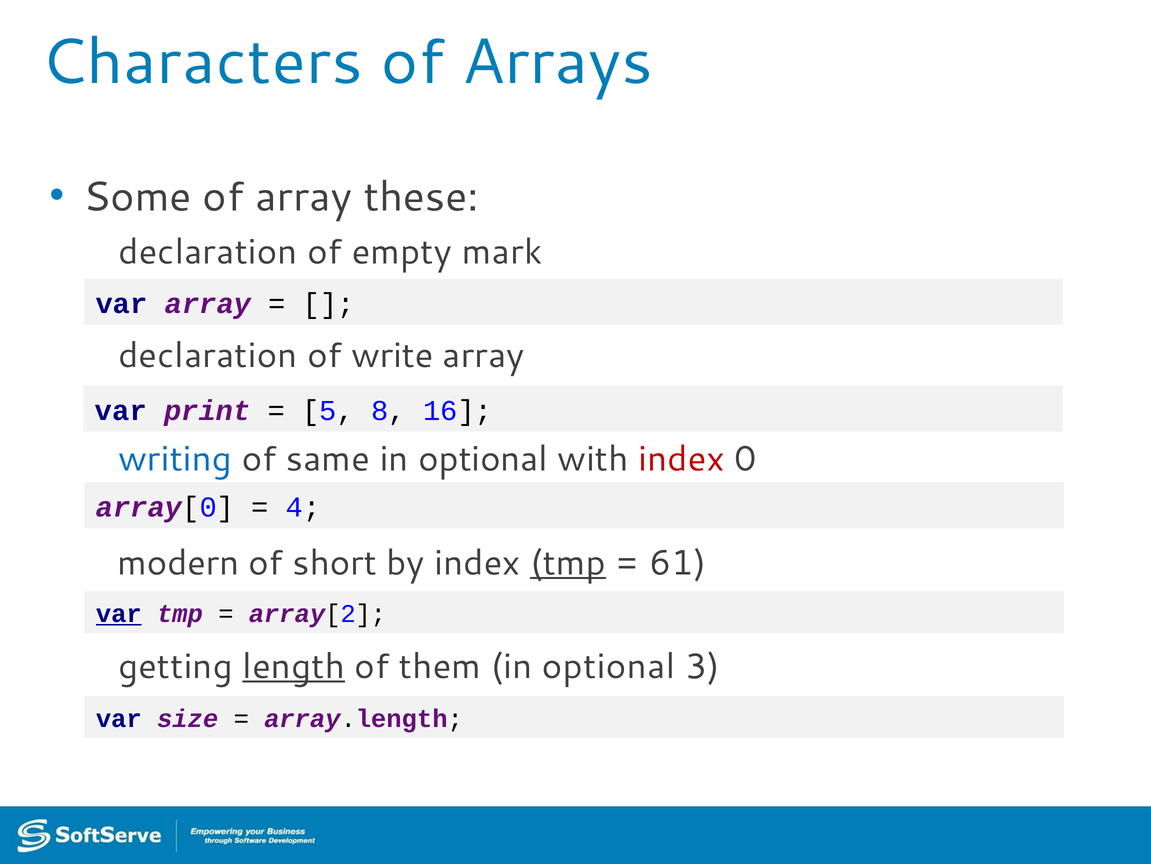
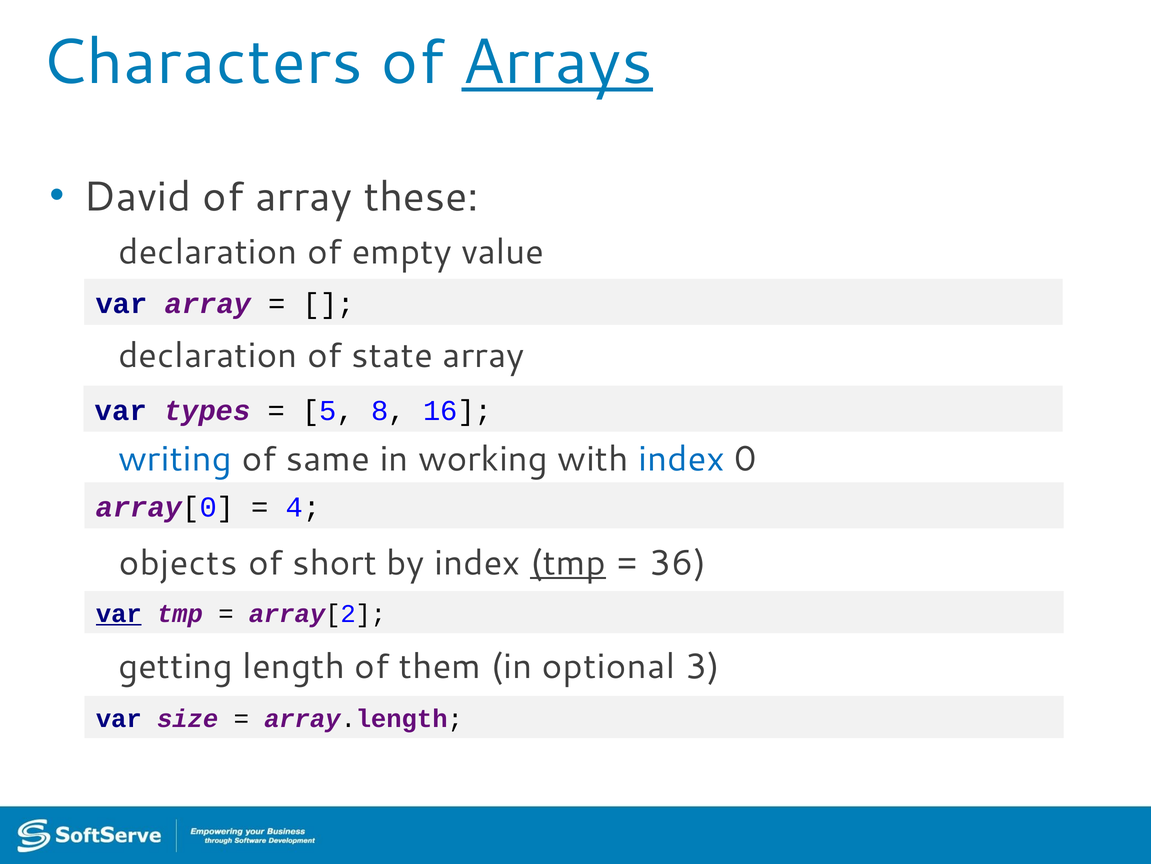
Arrays underline: none -> present (557, 62)
Some: Some -> David (137, 197)
mark: mark -> value (503, 252)
write: write -> state (392, 355)
print: print -> types (207, 410)
optional: optional -> working (483, 459)
index colour: red -> blue (681, 459)
modern: modern -> objects (178, 562)
61: 61 -> 36 (678, 562)
length underline: present -> none (294, 666)
